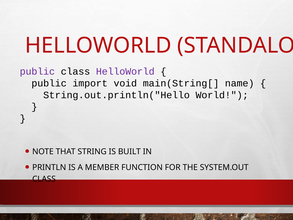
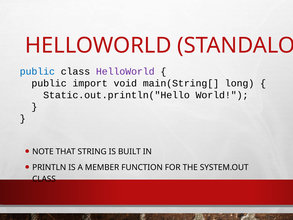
public colour: purple -> blue (37, 71)
name: name -> long (240, 83)
String.out.println("Hello: String.out.println("Hello -> Static.out.println("Hello (116, 95)
